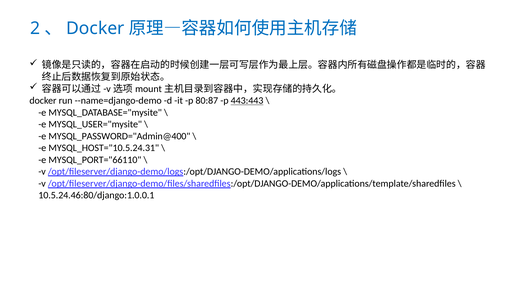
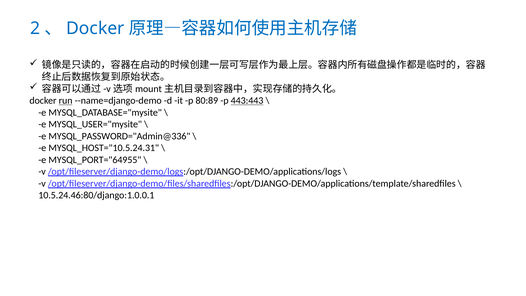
run underline: none -> present (66, 101)
80:87: 80:87 -> 80:89 (207, 101)
MYSQL_PASSWORD="Admin@400: MYSQL_PASSWORD="Admin@400 -> MYSQL_PASSWORD="Admin@336 (119, 136)
MYSQL_PORT="66110: MYSQL_PORT="66110 -> MYSQL_PORT="64955 (95, 160)
